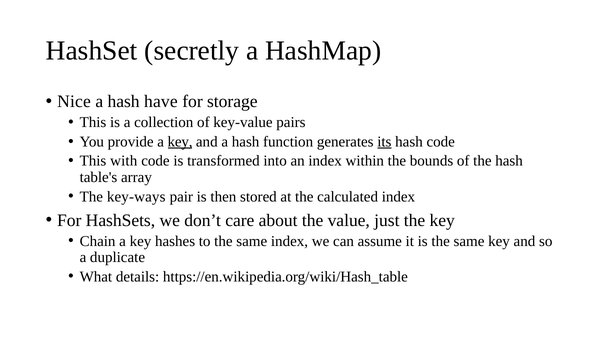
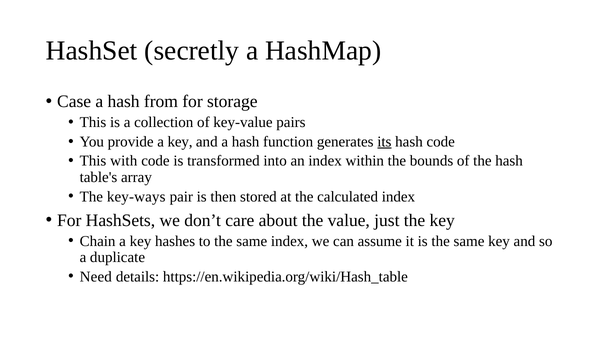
Nice: Nice -> Case (74, 102)
have: have -> from (161, 102)
key underline: present -> none (180, 142)
What: What -> Need (96, 277)
